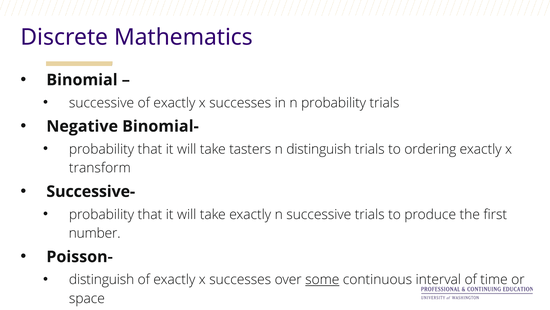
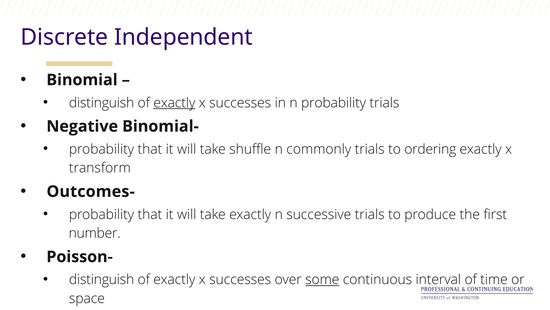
Mathematics: Mathematics -> Independent (183, 37)
successive: successive -> distinguish (102, 103)
exactly underline: none -> present (174, 103)
tasters: tasters -> shuffle (250, 149)
n distinguish: distinguish -> commonly (319, 149)
Successive-: Successive- -> Outcomes- (91, 191)
